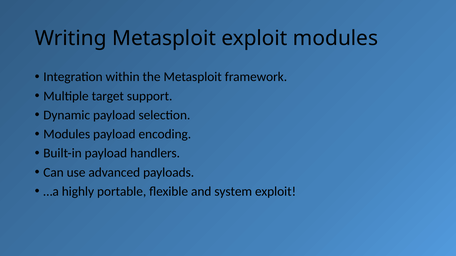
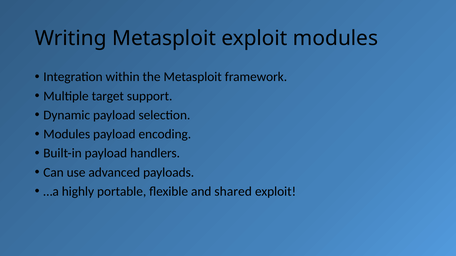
system: system -> shared (233, 192)
